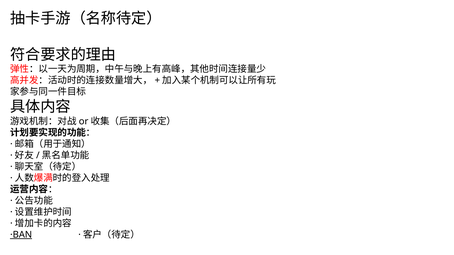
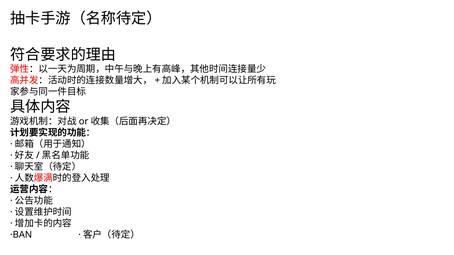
·BAN underline: present -> none (21, 235)
